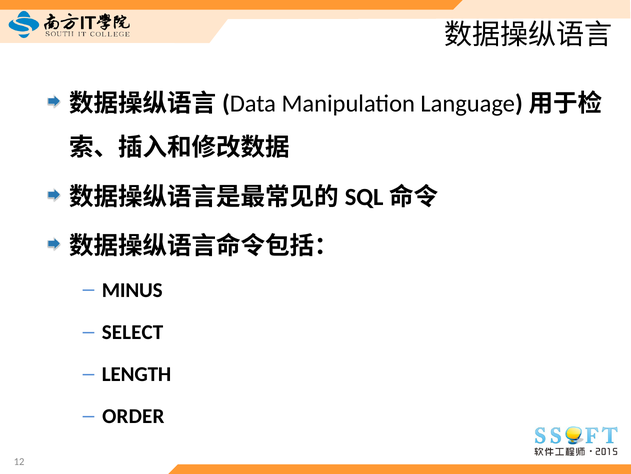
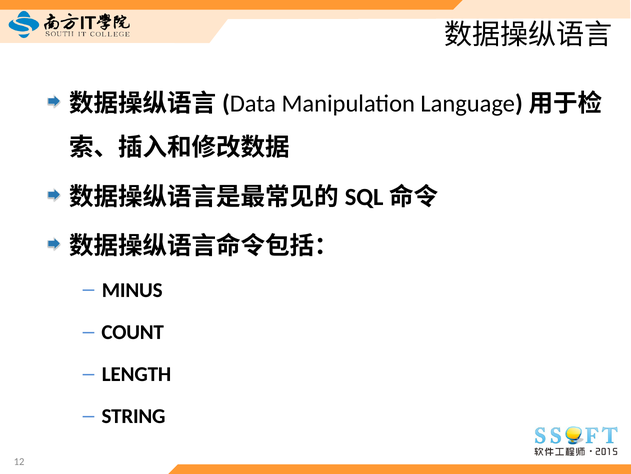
SELECT: SELECT -> COUNT (133, 332)
ORDER: ORDER -> STRING (133, 416)
